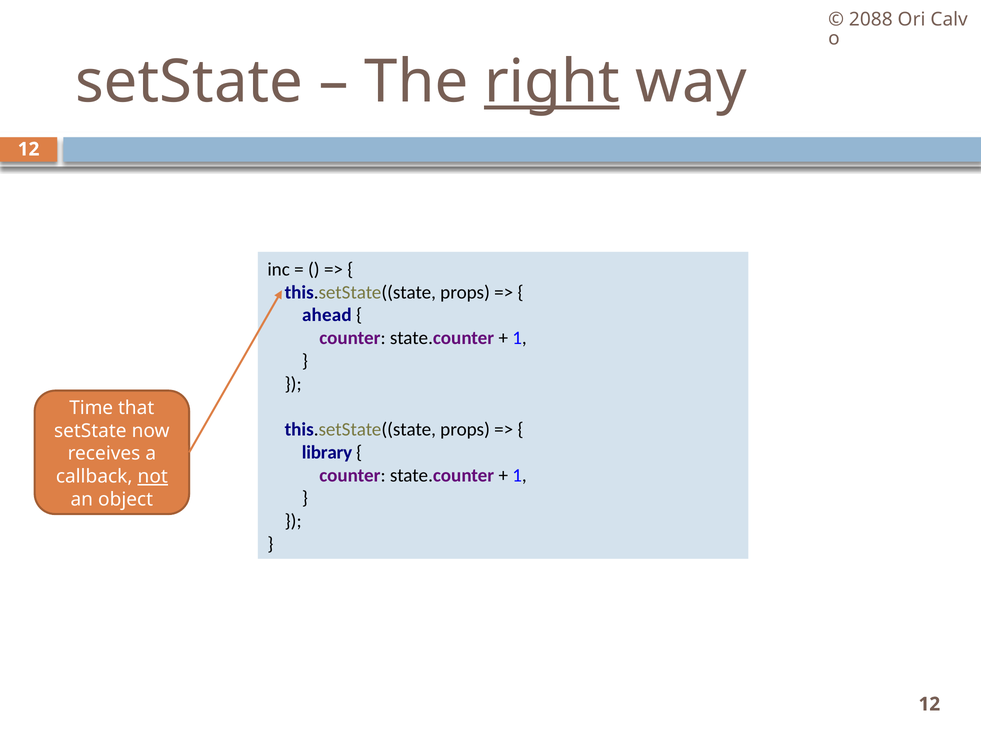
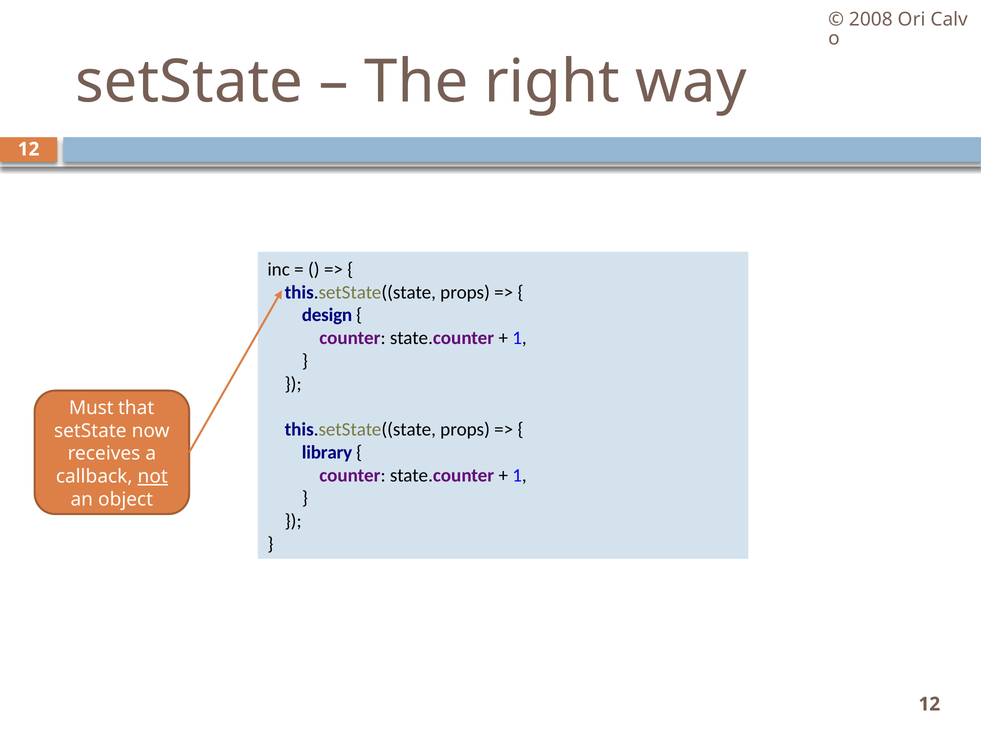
2088: 2088 -> 2008 (871, 19)
right underline: present -> none (552, 82)
ahead: ahead -> design (327, 315)
Time: Time -> Must (91, 408)
